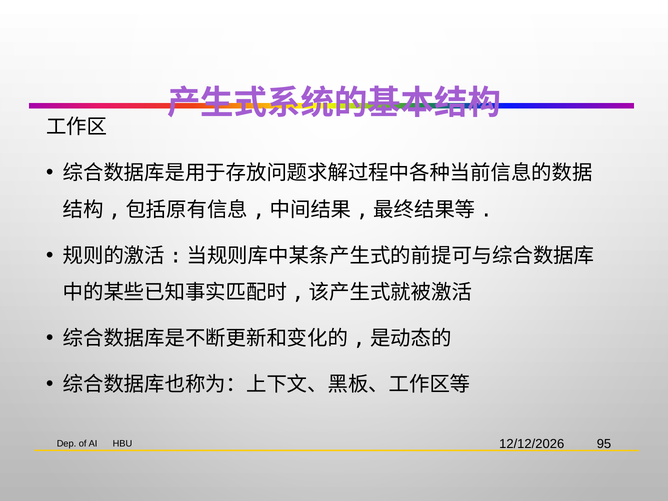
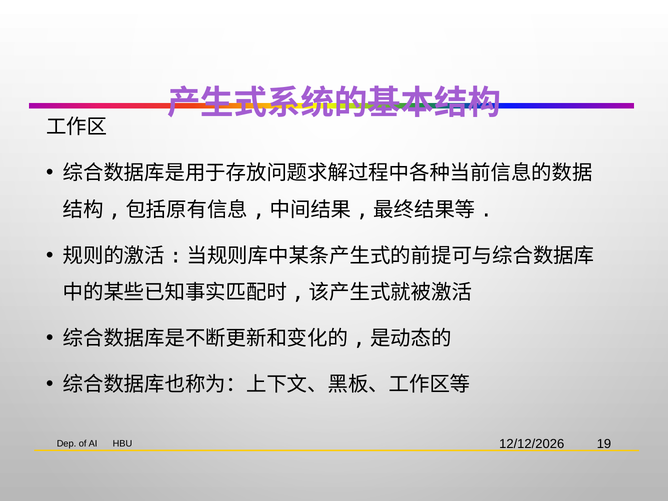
95: 95 -> 19 (604, 444)
